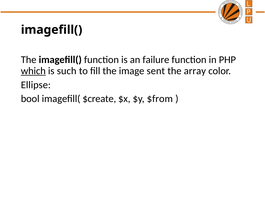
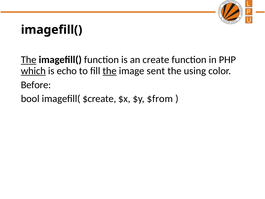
The underline: none -> present (29, 60)
failure: failure -> create (156, 60)
such: such -> echo (67, 71)
the underline: none -> present (110, 71)
array: array -> using (195, 71)
Ellipse: Ellipse -> Before (36, 85)
